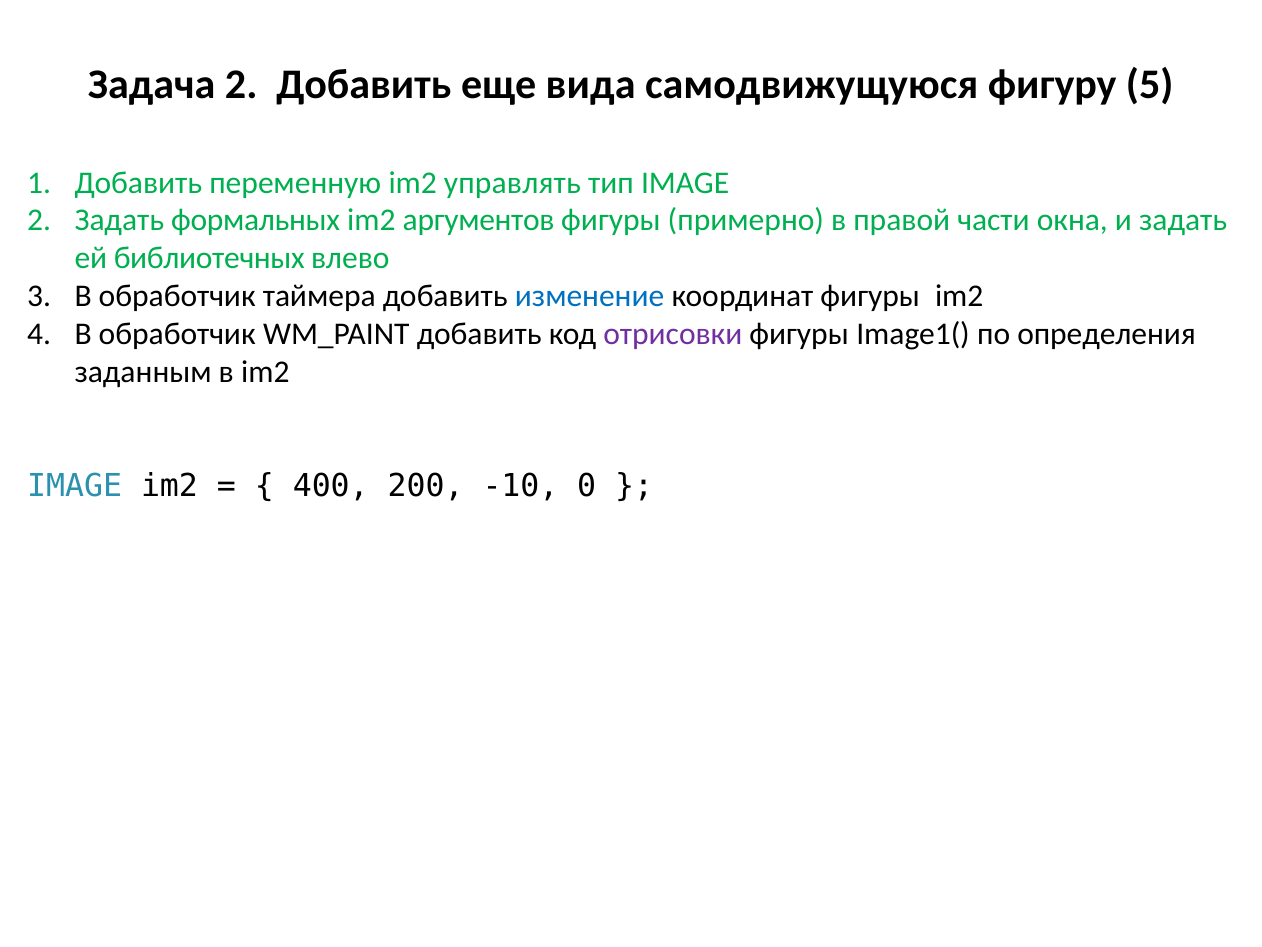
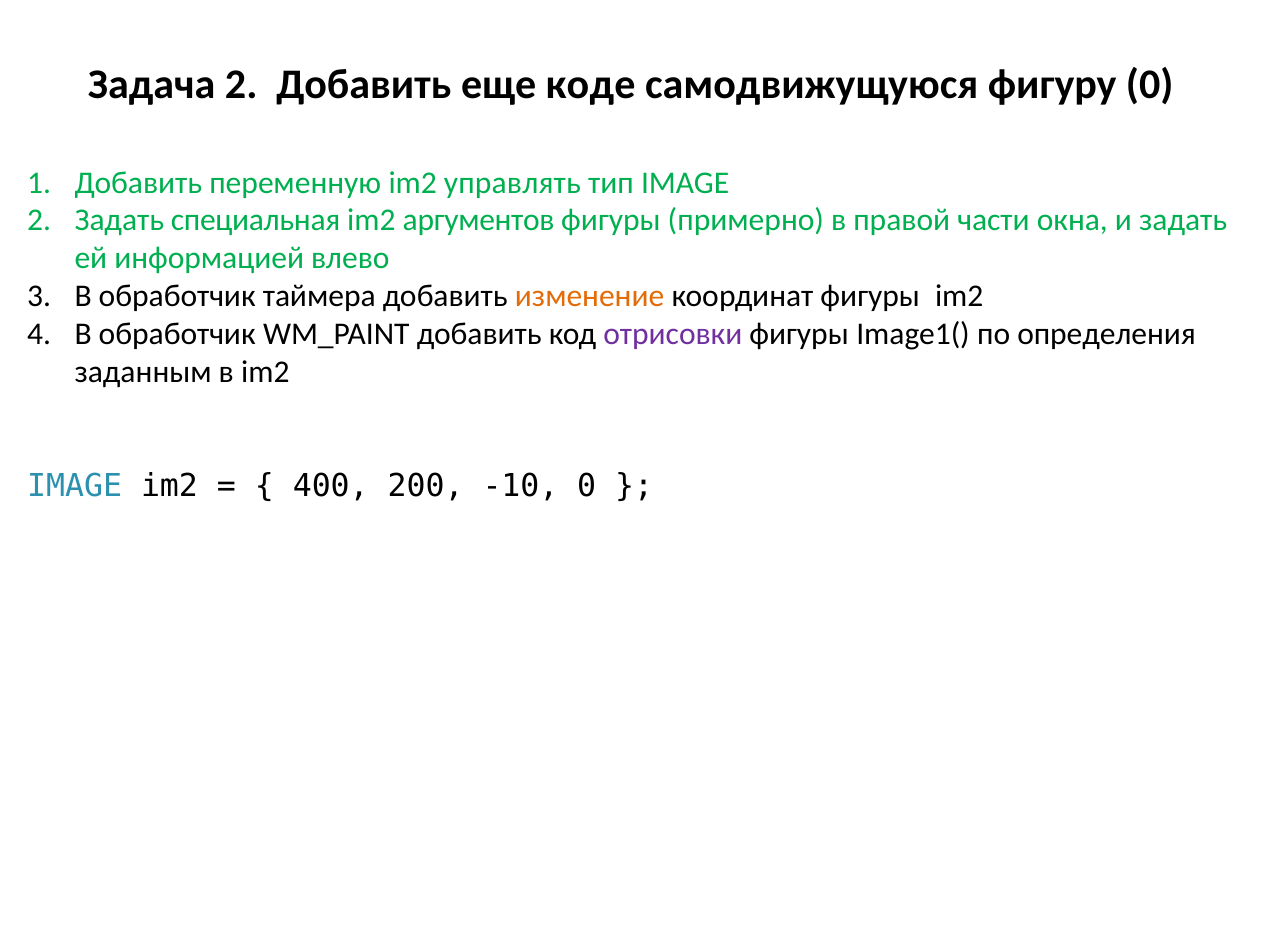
вида: вида -> коде (591, 85)
фигуру 5: 5 -> 0 (1150, 85)
формальных: формальных -> специальная (256, 220)
библиотечных: библиотечных -> информацией (209, 258)
изменение colour: blue -> orange (590, 296)
